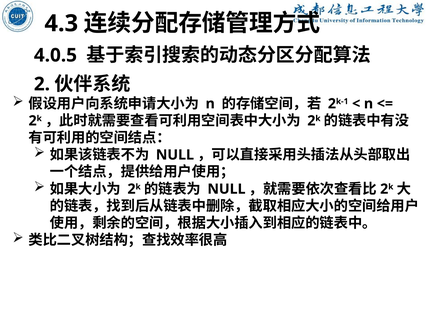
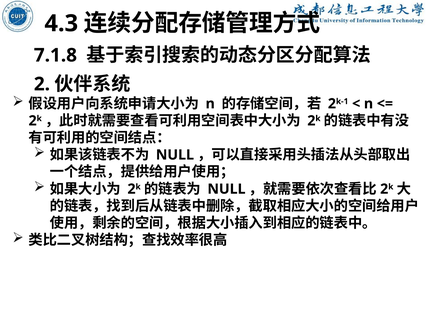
4.0.5: 4.0.5 -> 7.1.8 (55, 55)
